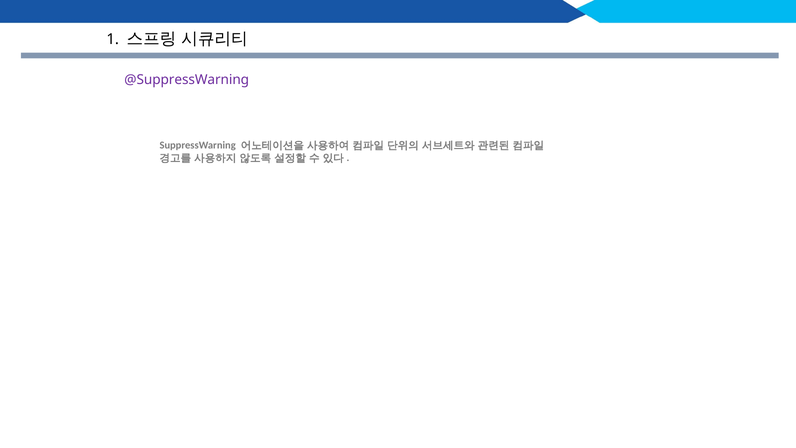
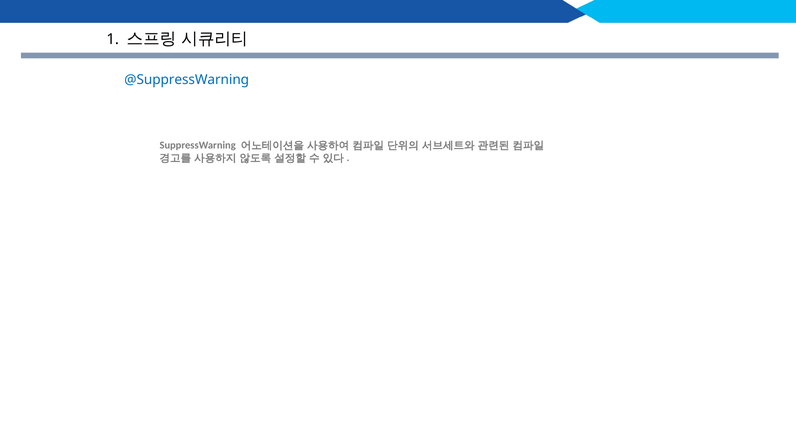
@SuppressWarning colour: purple -> blue (187, 80)
